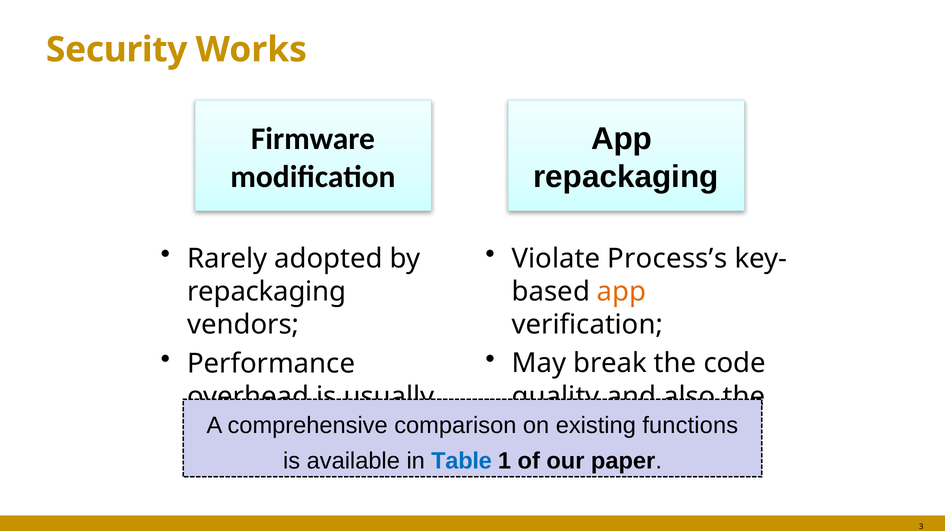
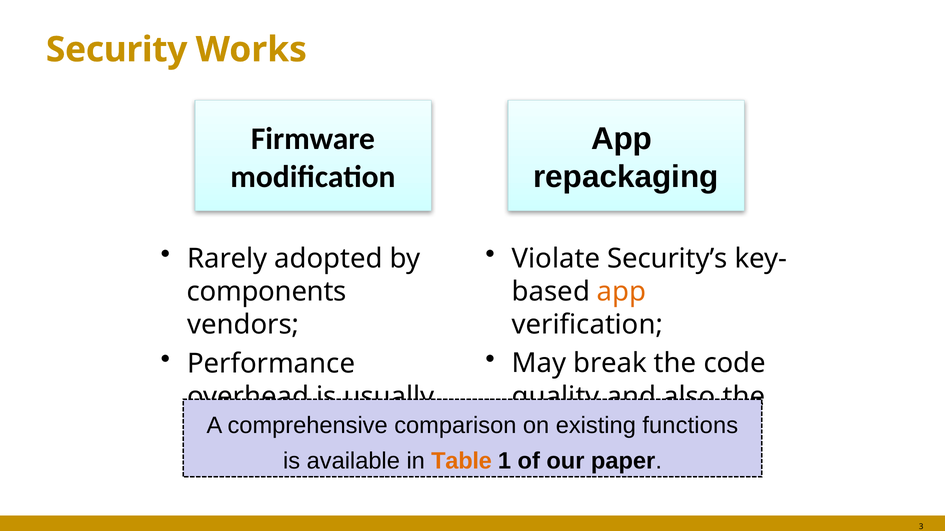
Process’s: Process’s -> Security’s (667, 259)
repackaging: repackaging -> components (267, 292)
Table colour: blue -> orange (462, 462)
